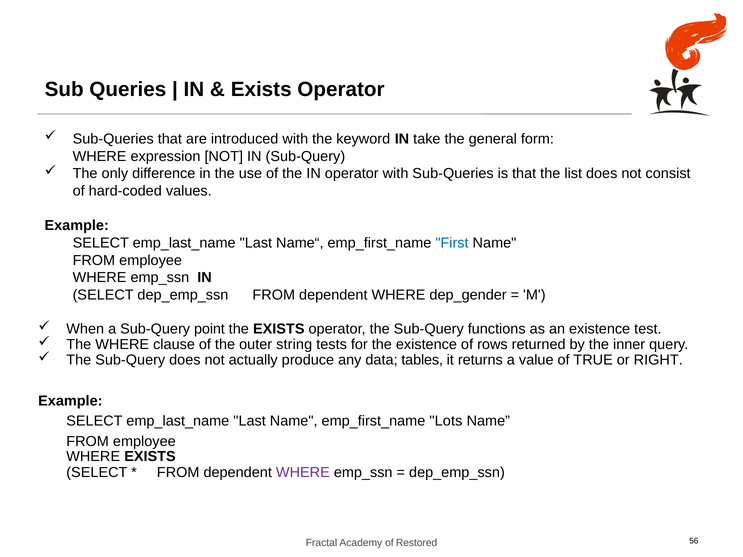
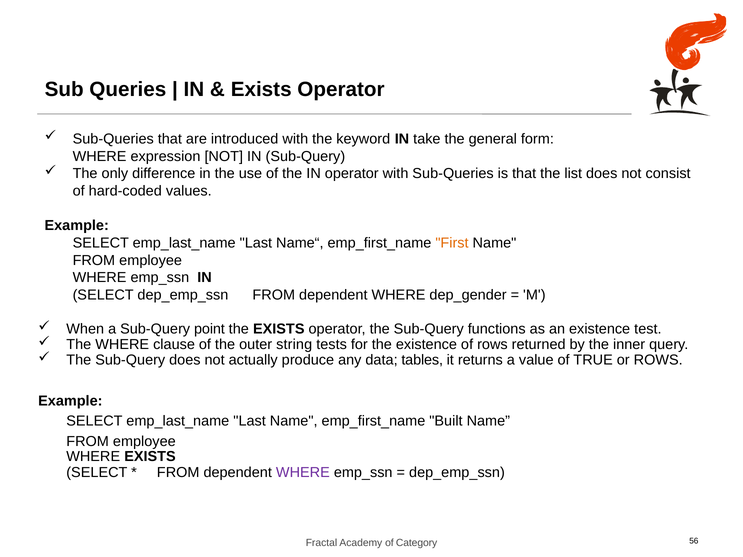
First colour: blue -> orange (452, 243)
or RIGHT: RIGHT -> ROWS (658, 360)
Lots: Lots -> Built (446, 421)
Restored: Restored -> Category (417, 543)
